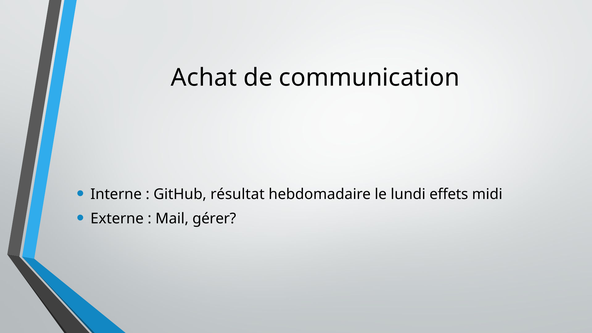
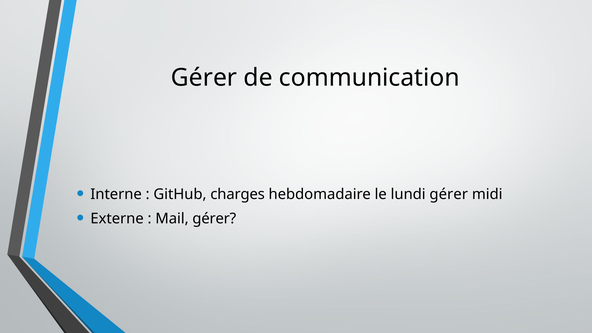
Achat: Achat -> Gérer (204, 78)
résultat: résultat -> charges (238, 194)
lundi effets: effets -> gérer (449, 194)
